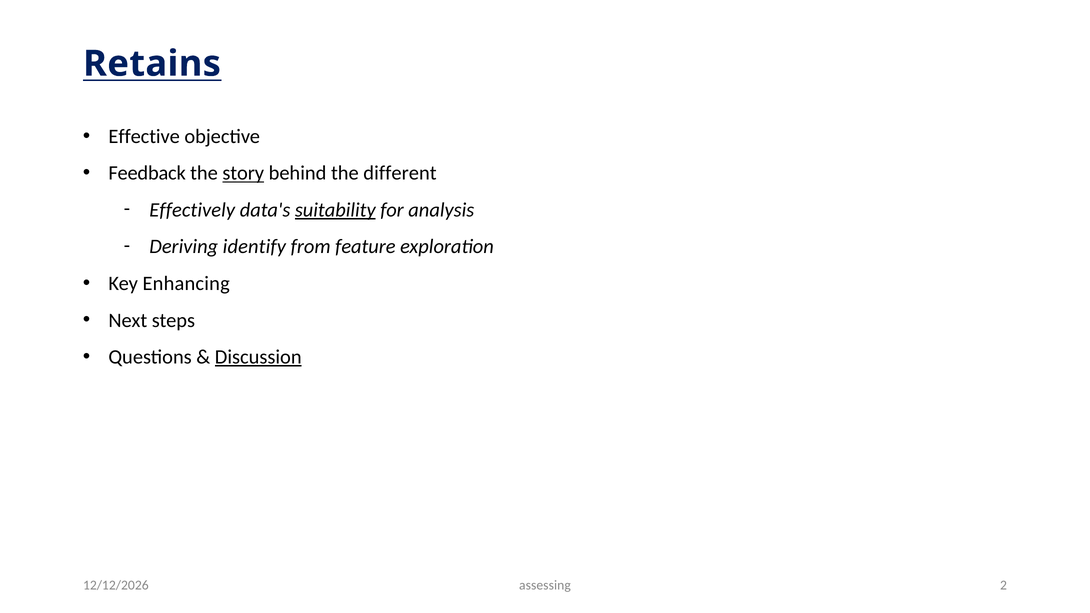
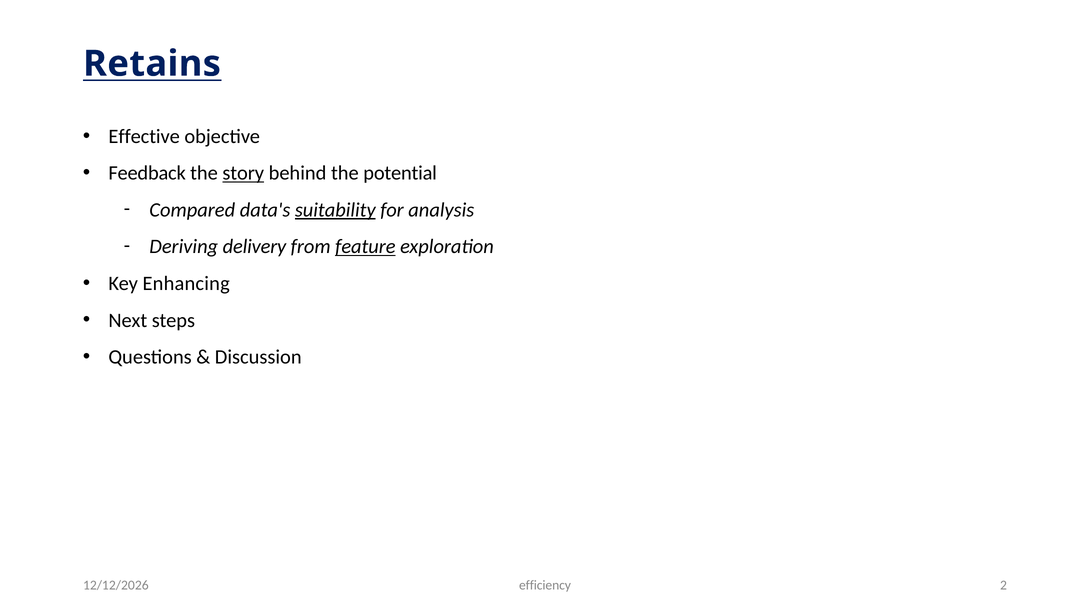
different: different -> potential (400, 173)
Effectively: Effectively -> Compared (192, 210)
identify: identify -> delivery (254, 247)
feature underline: none -> present (365, 247)
Discussion underline: present -> none (258, 357)
assessing: assessing -> efficiency (545, 585)
